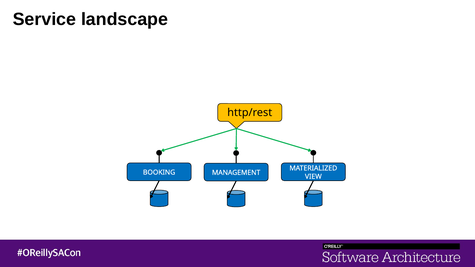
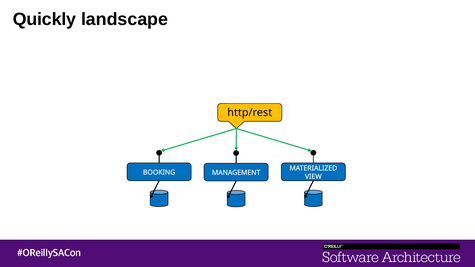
Service: Service -> Quickly (45, 19)
